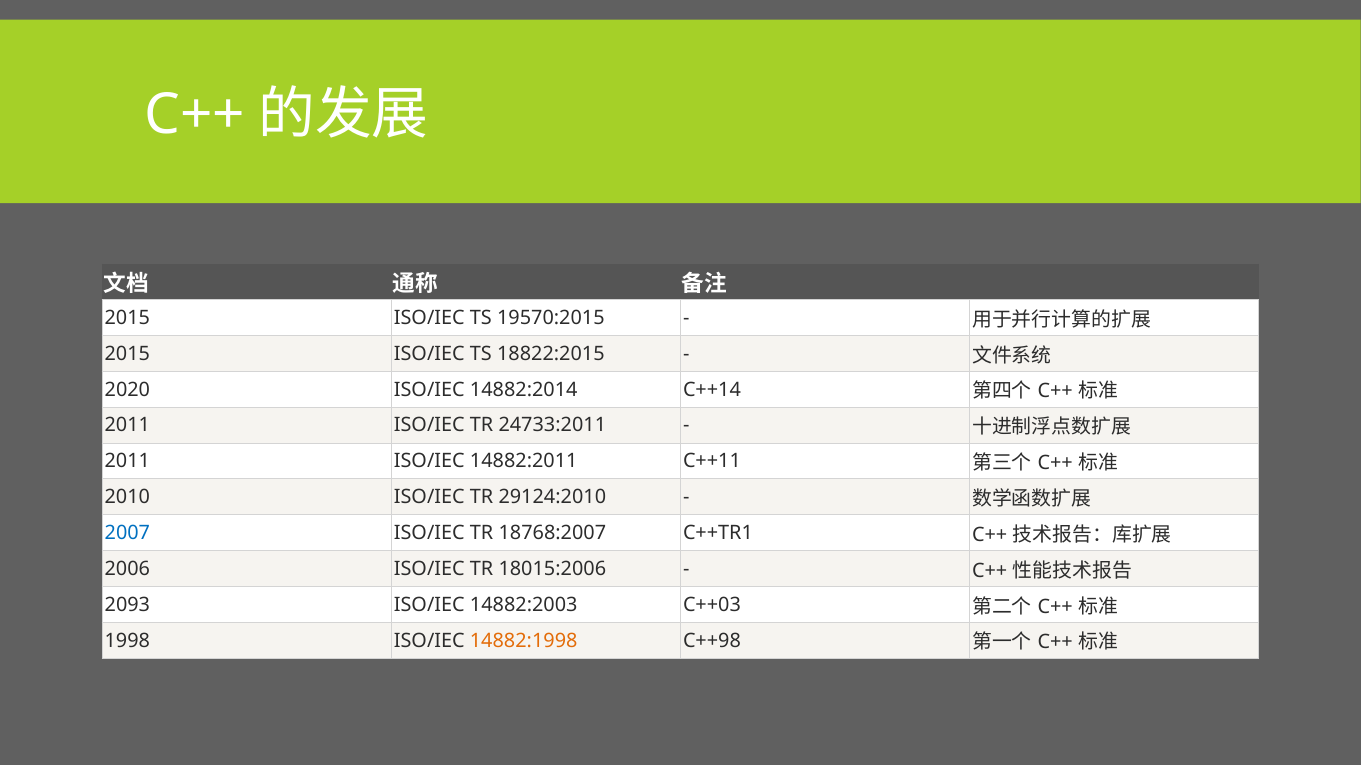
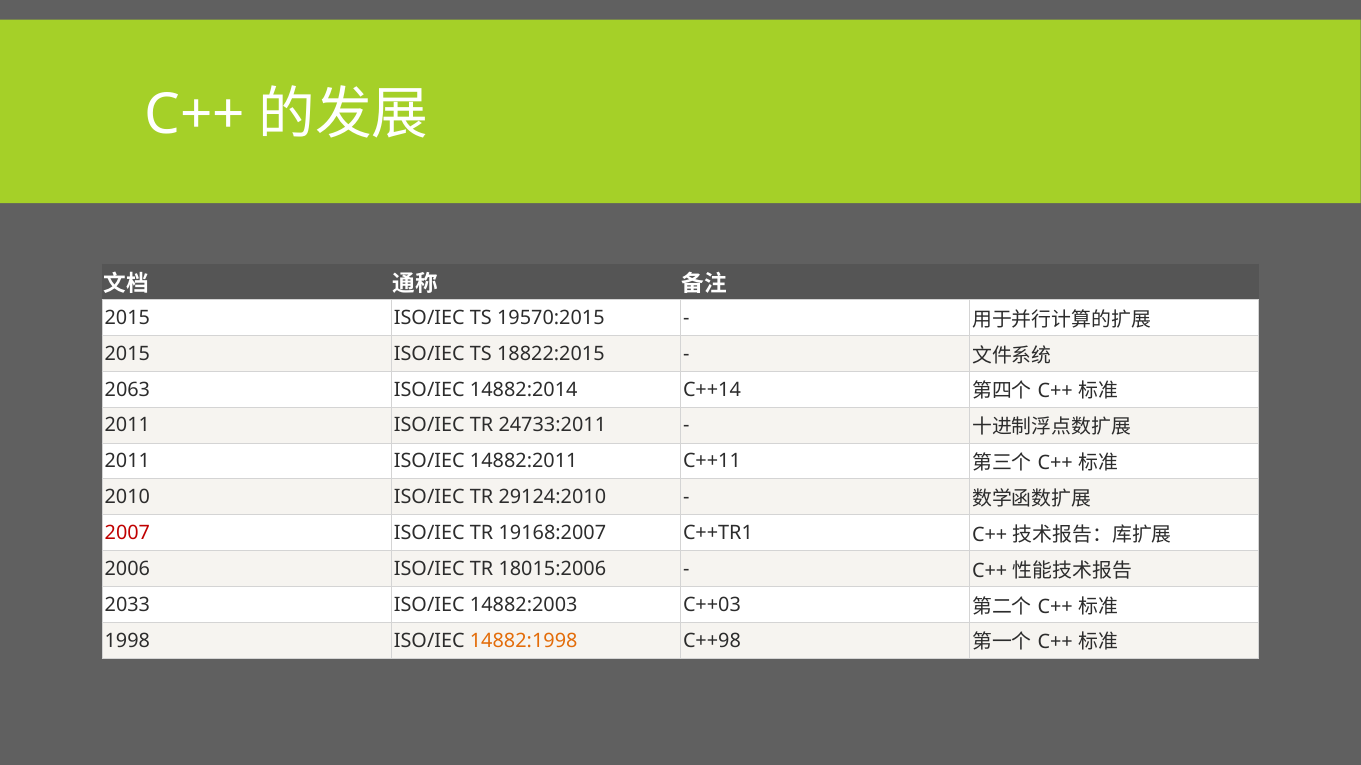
2020: 2020 -> 2063 (127, 390)
2007 colour: blue -> red (127, 533)
18768:2007: 18768:2007 -> 19168:2007 (552, 533)
2093: 2093 -> 2033 (127, 605)
